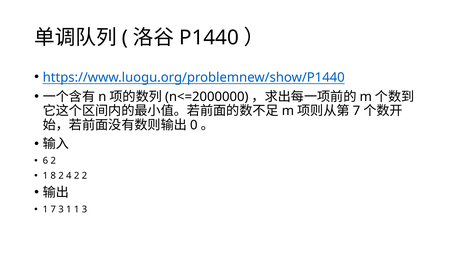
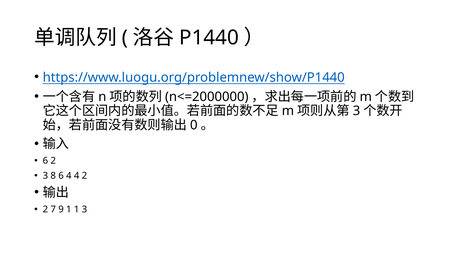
7: 7 -> 3 (356, 111)
1: 1 -> 3 (45, 176)
8 2: 2 -> 6 (61, 176)
4 2: 2 -> 4 (77, 176)
1: 1 -> 2 (45, 209)
7 3: 3 -> 9 (61, 209)
